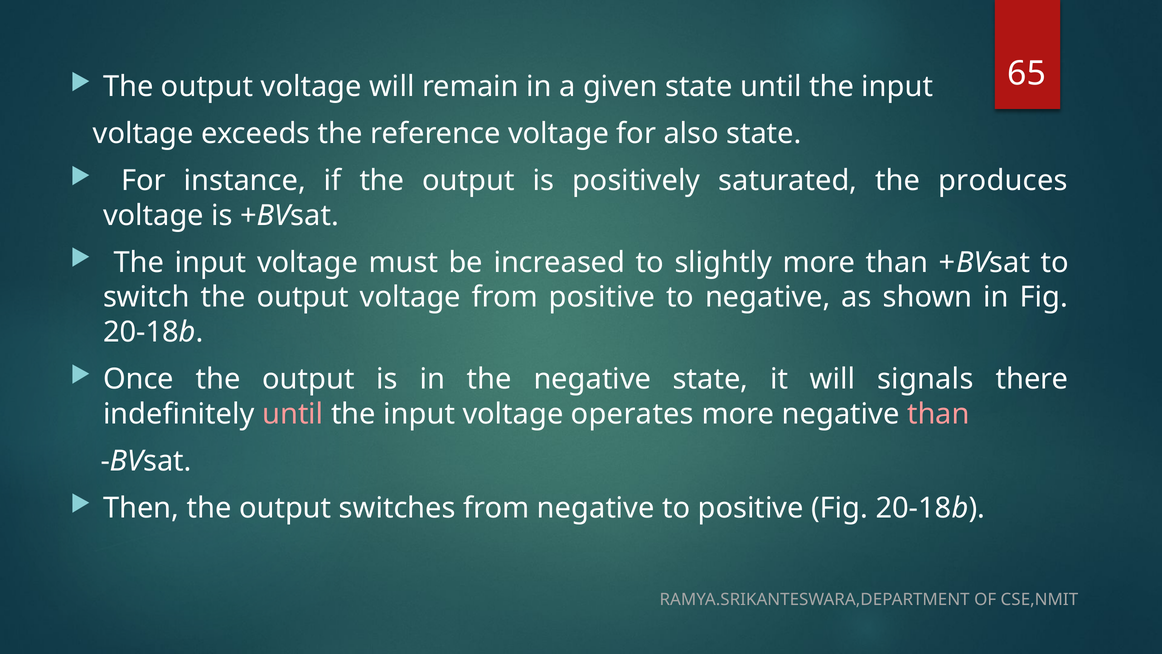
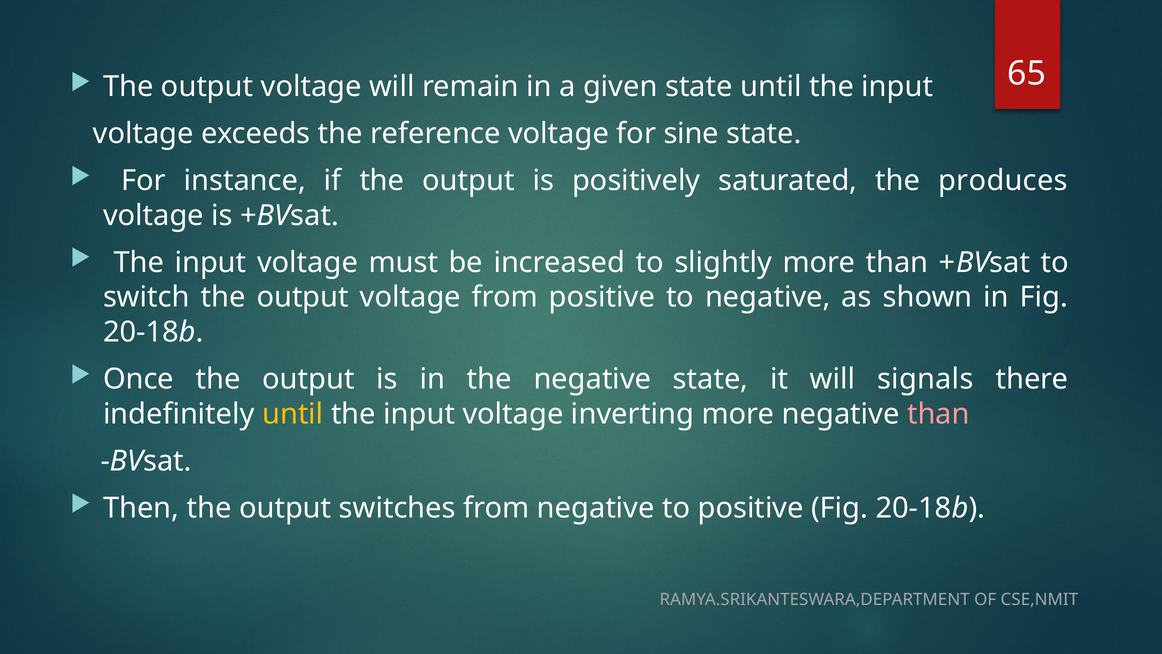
also: also -> sine (691, 133)
until colour: pink -> yellow (293, 414)
operates: operates -> inverting (633, 414)
